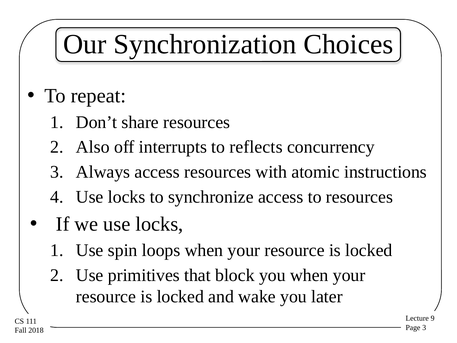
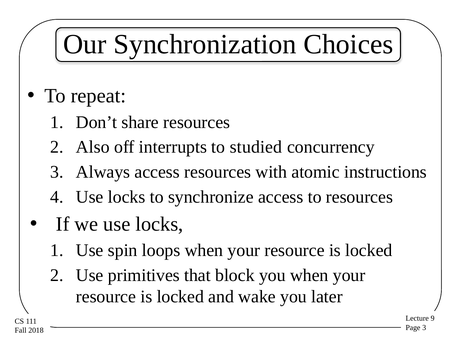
reflects: reflects -> studied (256, 147)
